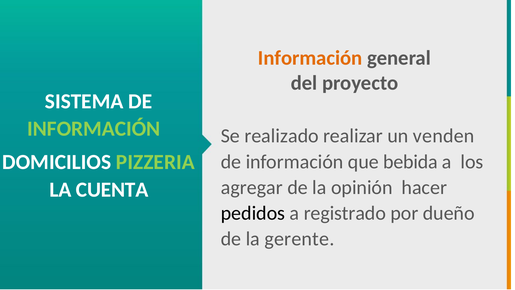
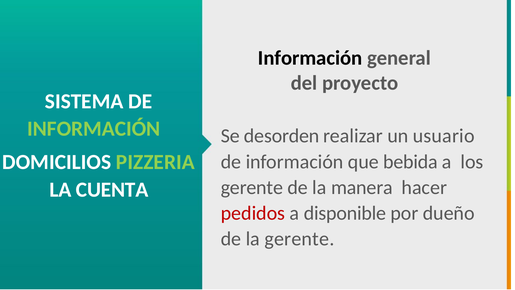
Información colour: orange -> black (310, 58)
realizado: realizado -> desorden (282, 136)
venden: venden -> usuario (444, 136)
agregar: agregar -> gerente (252, 187)
opinión: opinión -> manera (362, 187)
pedidos colour: black -> red (253, 213)
registrado: registrado -> disponible (345, 213)
